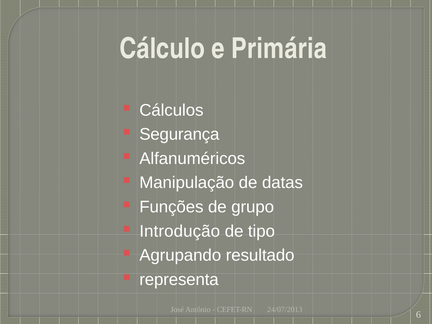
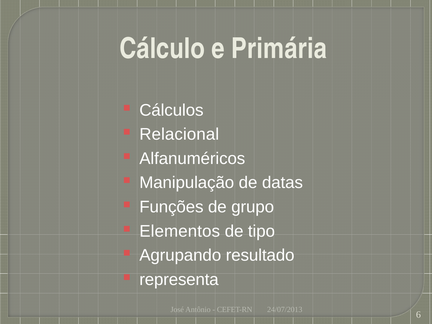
Segurança: Segurança -> Relacional (179, 134)
Introdução: Introdução -> Elementos (180, 231)
